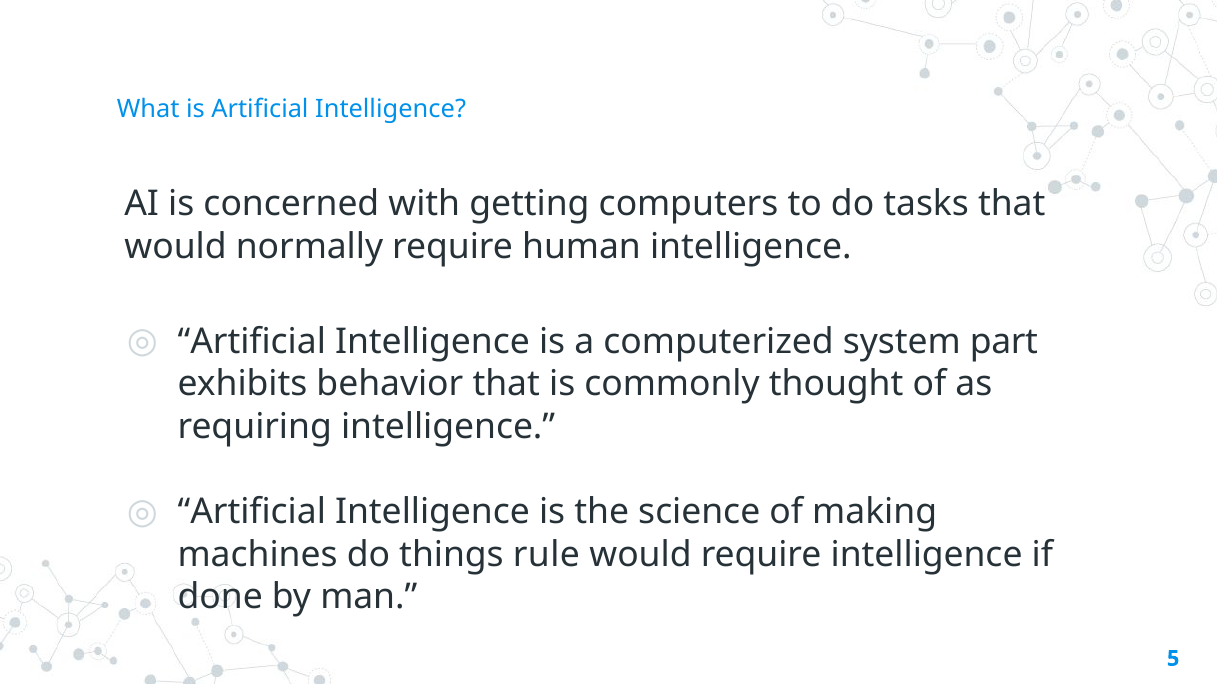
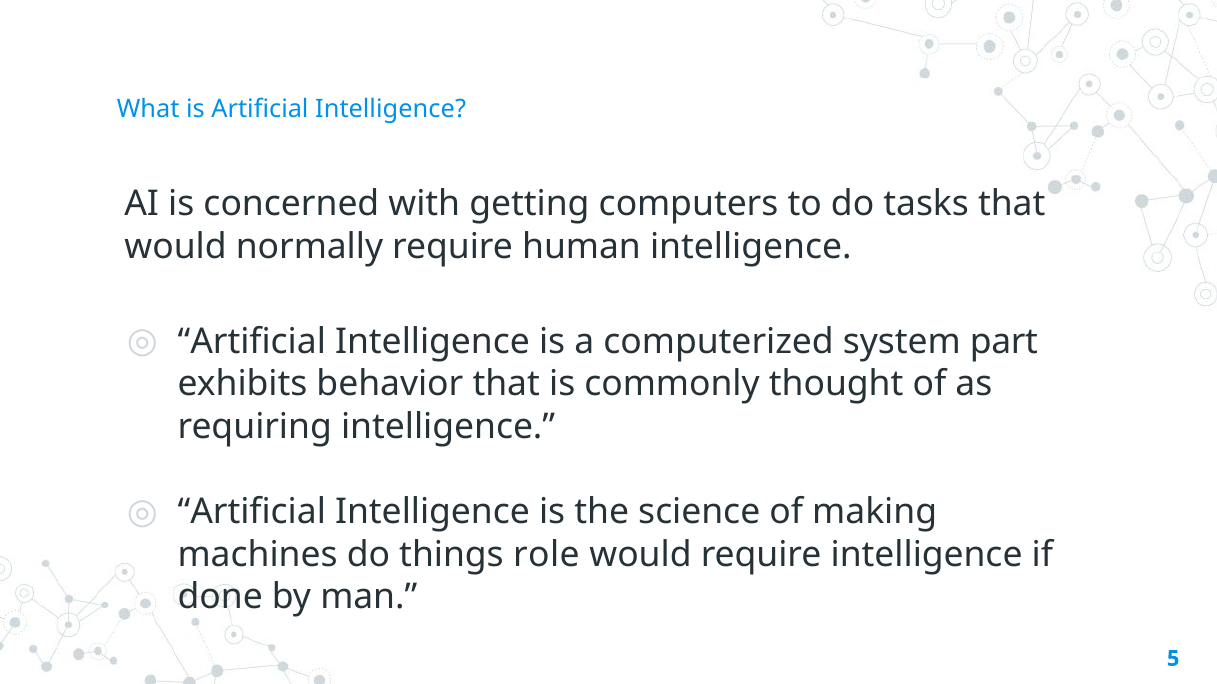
rule: rule -> role (546, 555)
